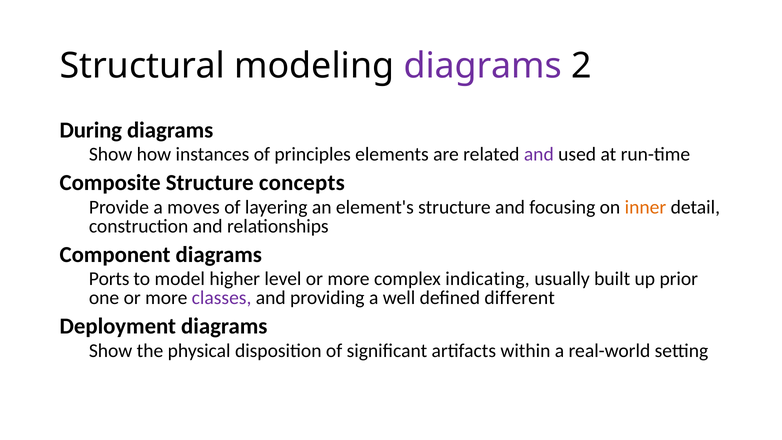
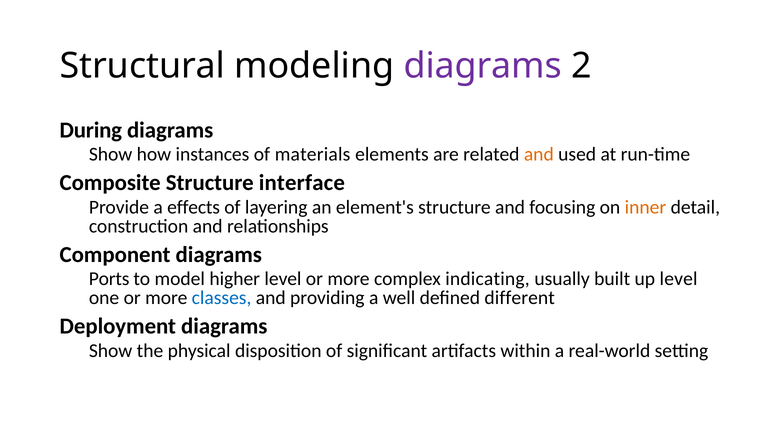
principles: principles -> materials (313, 154)
and colour: purple -> orange (539, 154)
concepts: concepts -> interface (302, 183)
moves: moves -> effects (194, 207)
up prior: prior -> level (679, 279)
classes colour: purple -> blue (222, 298)
